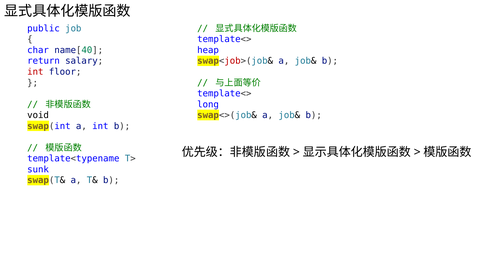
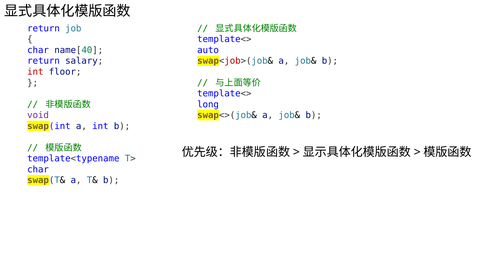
public: public -> return (44, 28)
heap: heap -> auto (208, 50)
void colour: black -> purple (38, 115)
sunk: sunk -> char (38, 169)
